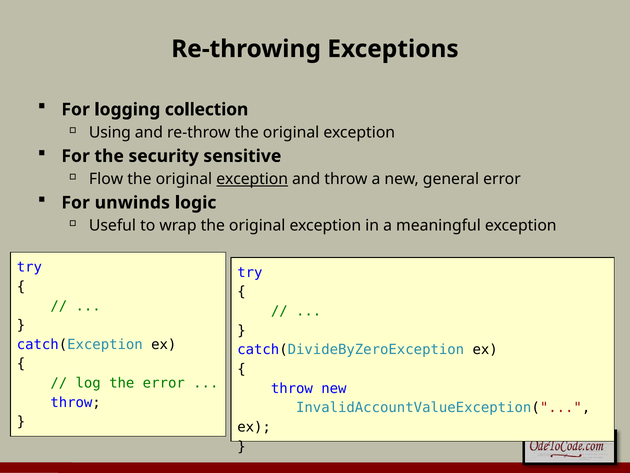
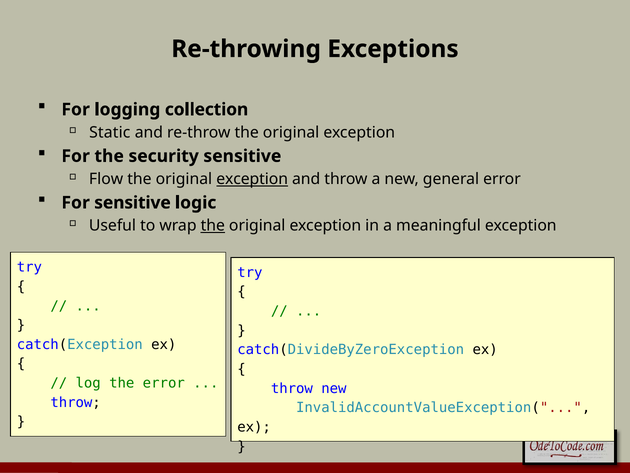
Using: Using -> Static (110, 132)
For unwinds: unwinds -> sensitive (132, 202)
the underline: none -> present (213, 225)
